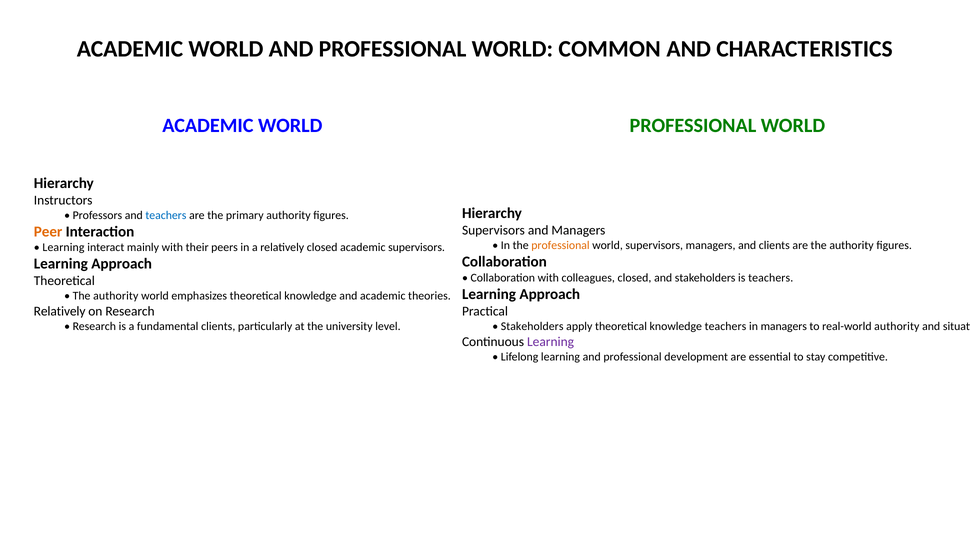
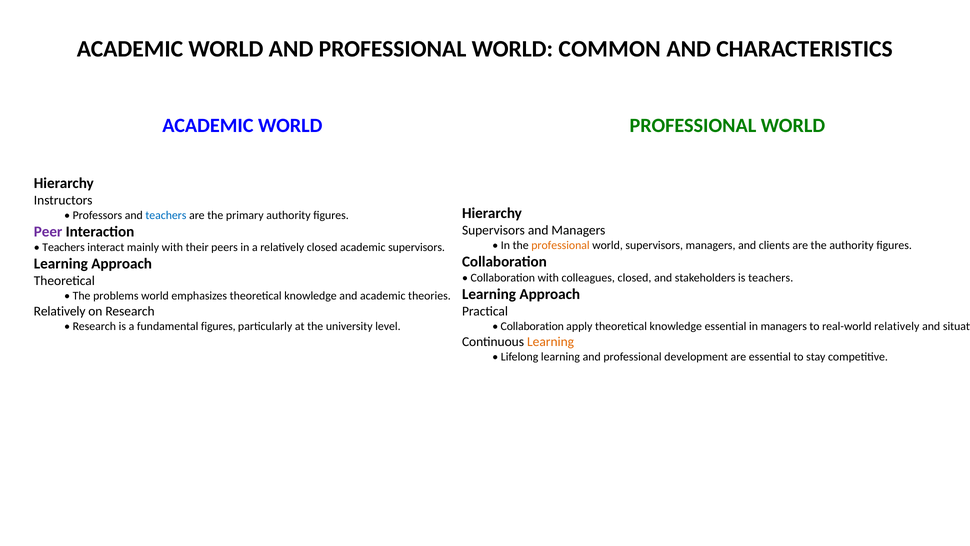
Peer colour: orange -> purple (48, 231)
Learning: Learning -> Teachers (64, 247)
authority: authority -> problems (116, 296)
fundamental clients: clients -> figures (218, 326)
Stakeholders: Stakeholders -> Collaboration (532, 326)
knowledge teachers: teachers -> essential (726, 326)
real-world authority: authority -> relatively (897, 326)
Learning colour: purple -> orange (551, 341)
